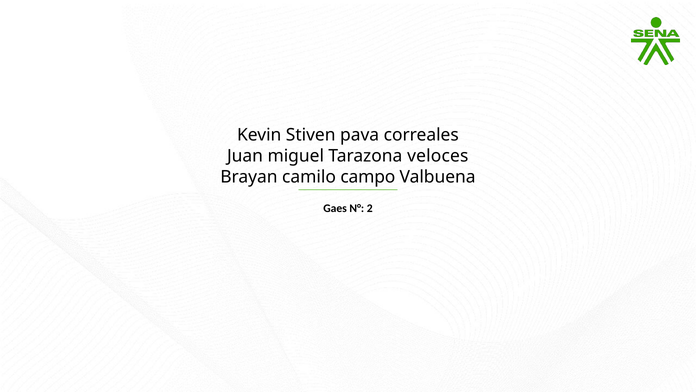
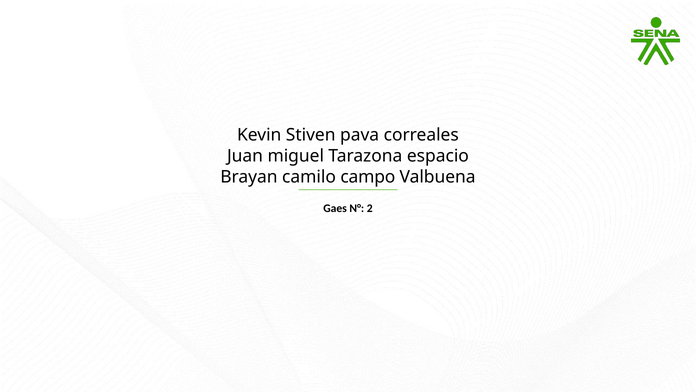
veloces: veloces -> espacio (438, 156)
